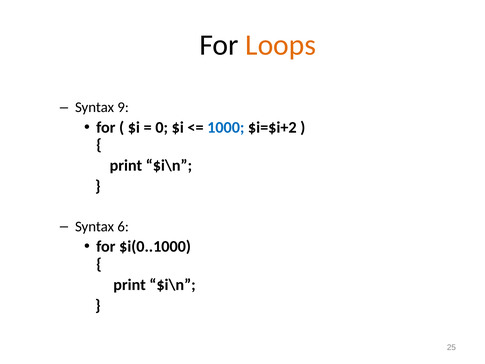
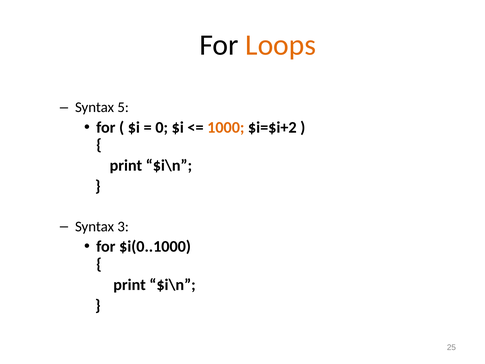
9: 9 -> 5 (123, 107)
1000 colour: blue -> orange (226, 127)
6: 6 -> 3 (123, 226)
